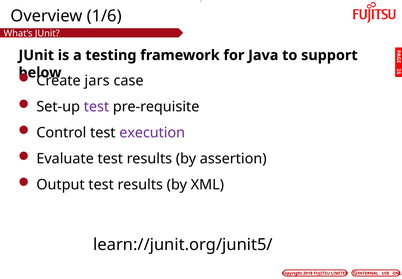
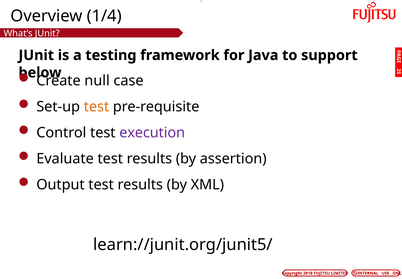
1/6: 1/6 -> 1/4 (104, 16)
jars: jars -> null (97, 80)
test colour: purple -> orange (96, 106)
